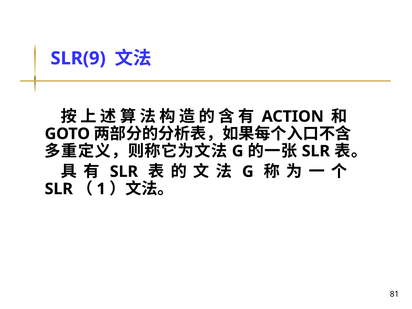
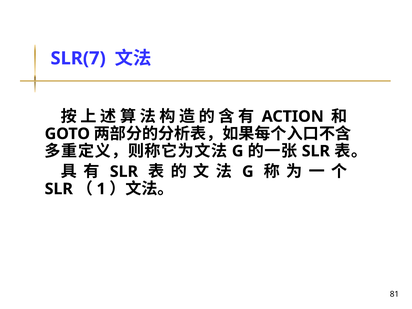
SLR(9: SLR(9 -> SLR(7 (78, 58)
